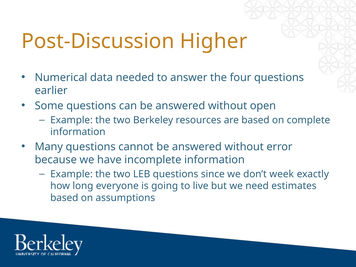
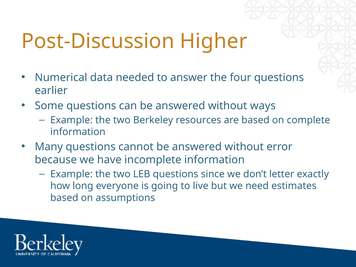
open: open -> ways (263, 106)
week: week -> letter (282, 174)
